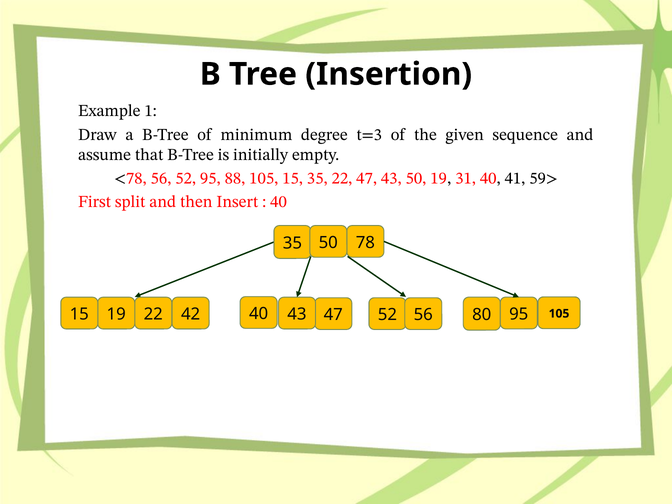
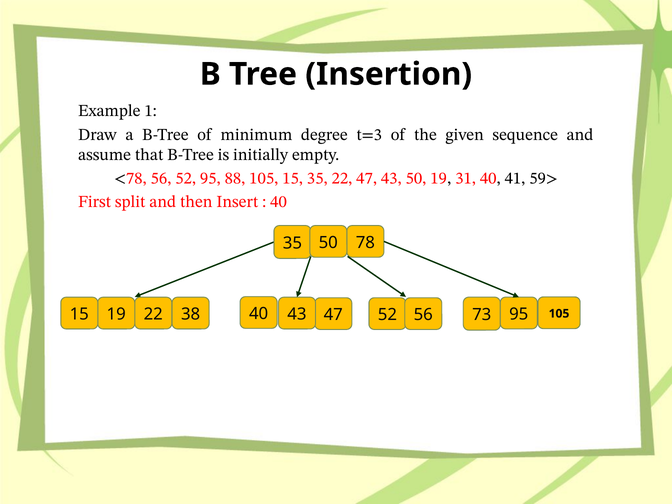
42: 42 -> 38 (191, 314)
80: 80 -> 73 (482, 315)
